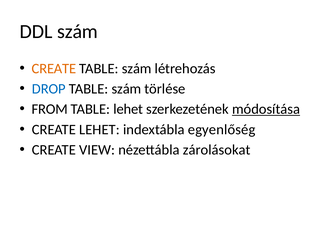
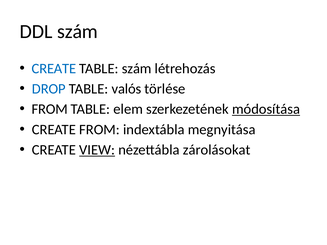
CREATE colour: orange -> blue (54, 69)
szám: szám -> valós (127, 89)
TABLE lehet: lehet -> elem (128, 109)
CREATE LEHET: LEHET -> FROM (99, 130)
egyenlőség: egyenlőség -> megnyitása (222, 130)
VIEW underline: none -> present (97, 150)
